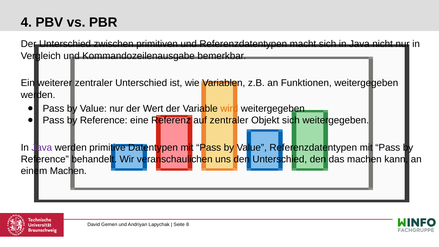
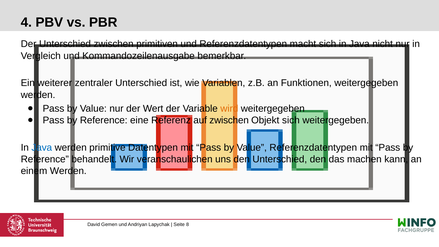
auf zentraler: zentraler -> zwischen (229, 120)
Java colour: purple -> blue (42, 147)
einem Machen: Machen -> Werden (68, 171)
